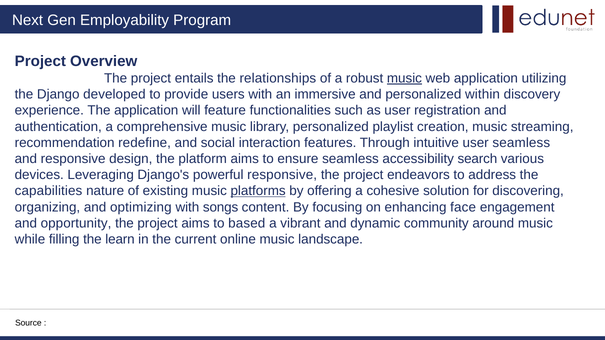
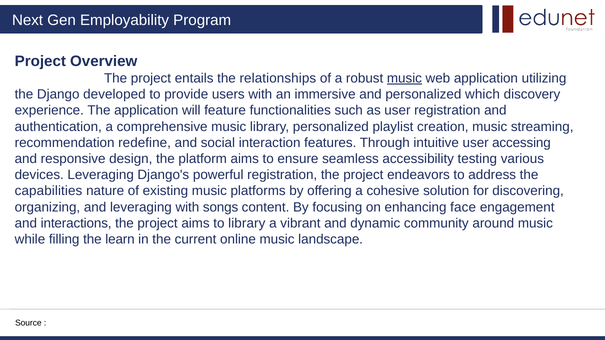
within: within -> which (482, 94)
user seamless: seamless -> accessing (521, 143)
search: search -> testing (477, 159)
powerful responsive: responsive -> registration (282, 175)
platforms underline: present -> none (258, 191)
and optimizing: optimizing -> leveraging (141, 207)
opportunity: opportunity -> interactions (76, 223)
to based: based -> library (247, 223)
